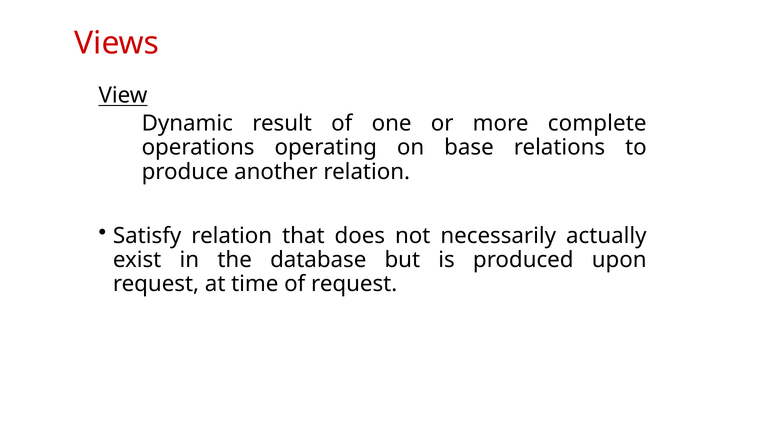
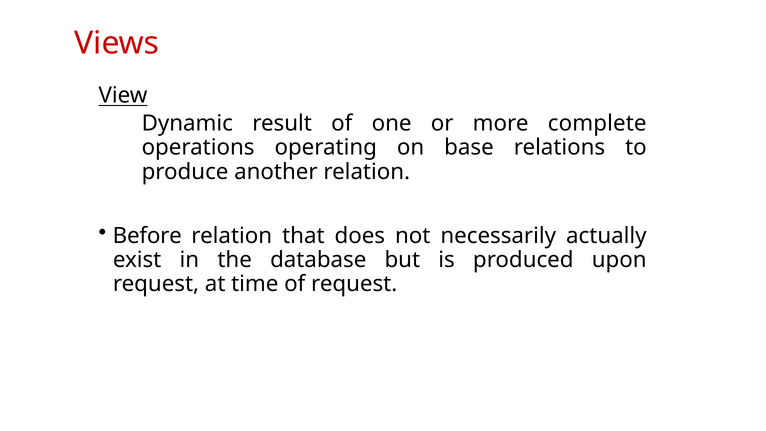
Satisfy: Satisfy -> Before (147, 236)
